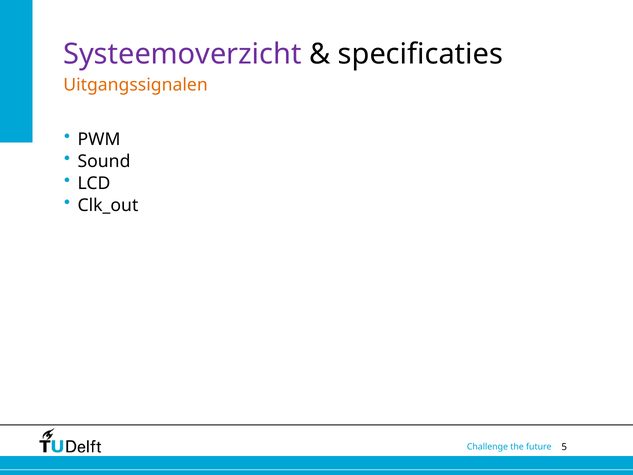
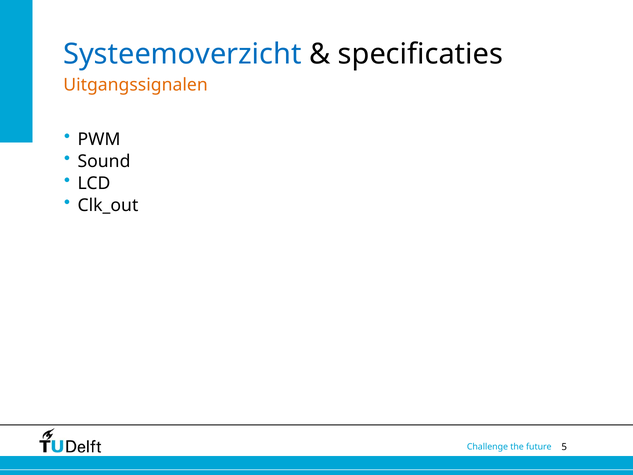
Systeemoverzicht colour: purple -> blue (182, 54)
